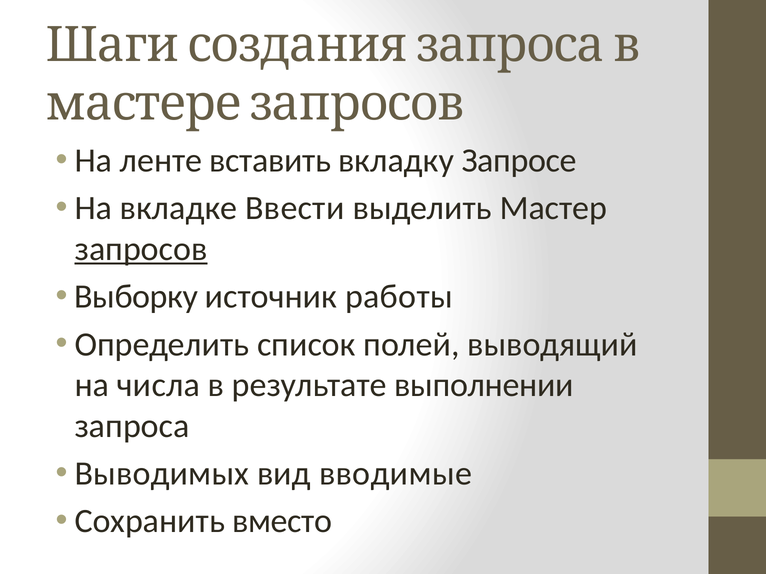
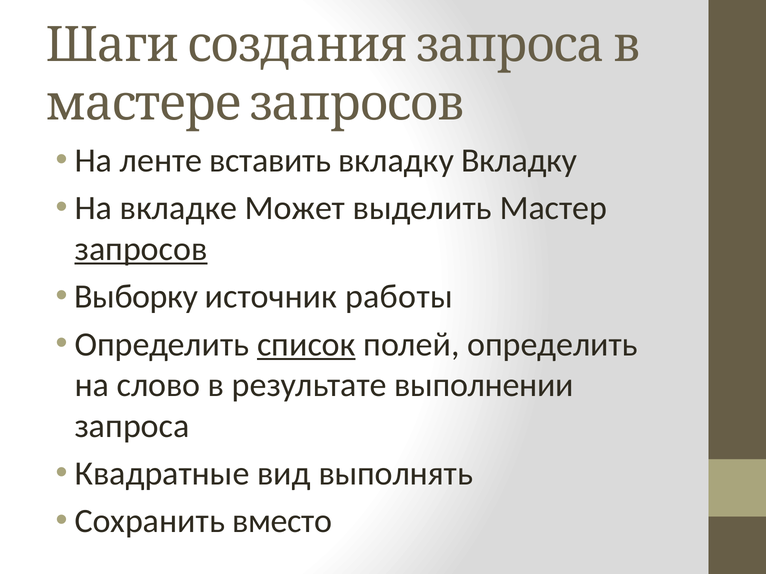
вкладку Запросе: Запросе -> Вкладку (519, 161)
Ввести: Ввести -> Может (295, 208)
список underline: none -> present (306, 345)
полей выводящий: выводящий -> определить (553, 345)
числа: числа -> слово (159, 385)
Выводимых: Выводимых -> Квадратные (162, 474)
вводимые: вводимые -> выполнять (396, 474)
